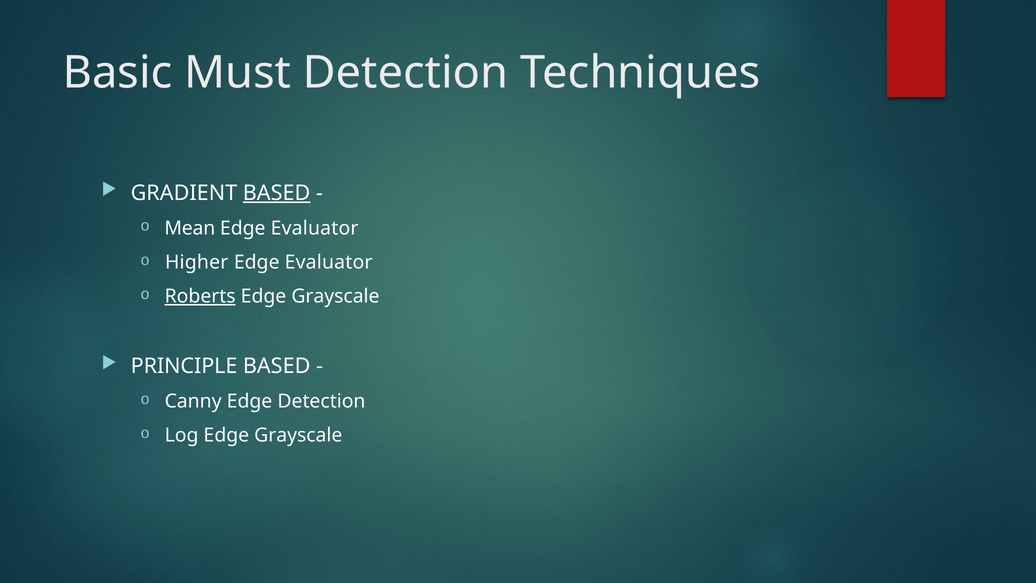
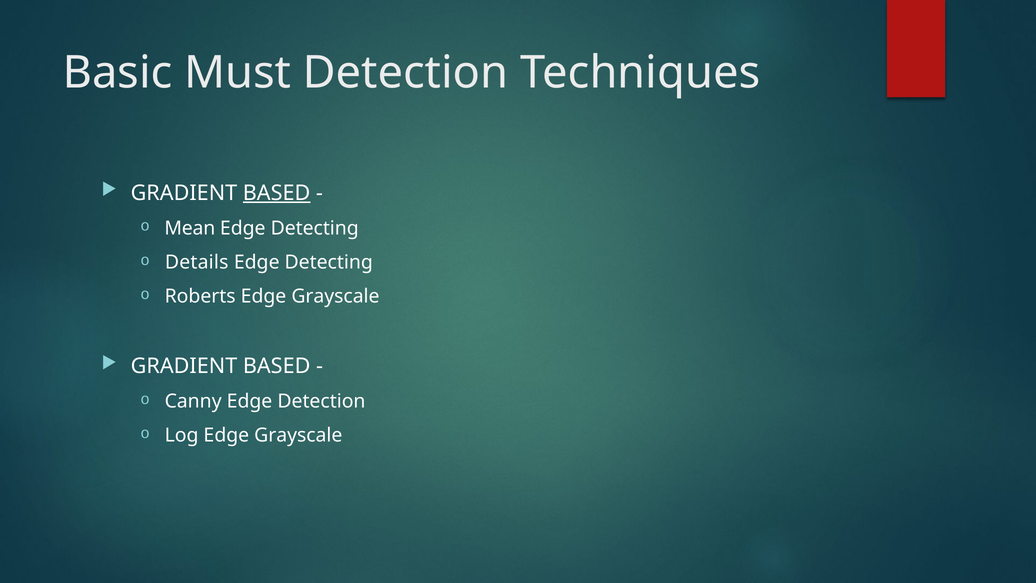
Evaluator: Evaluator -> Detecting (315, 228)
Higher: Higher -> Details (197, 262)
Evaluator: Evaluator -> Detecting (329, 262)
Roberts underline: present -> none (200, 296)
PRINCIPLE: PRINCIPLE -> GRADIENT (184, 366)
